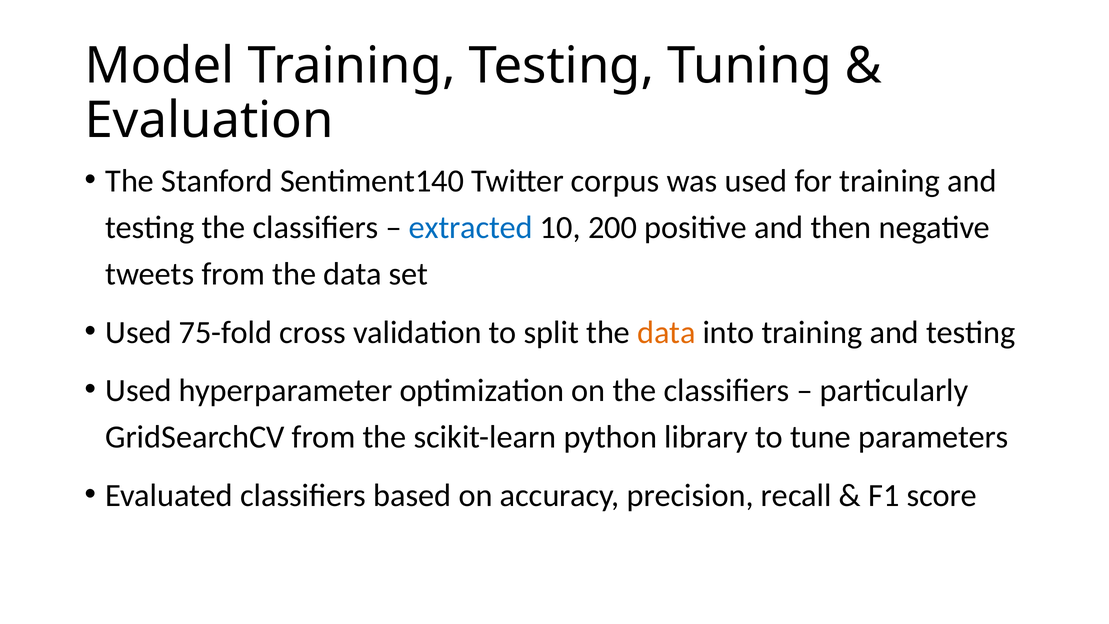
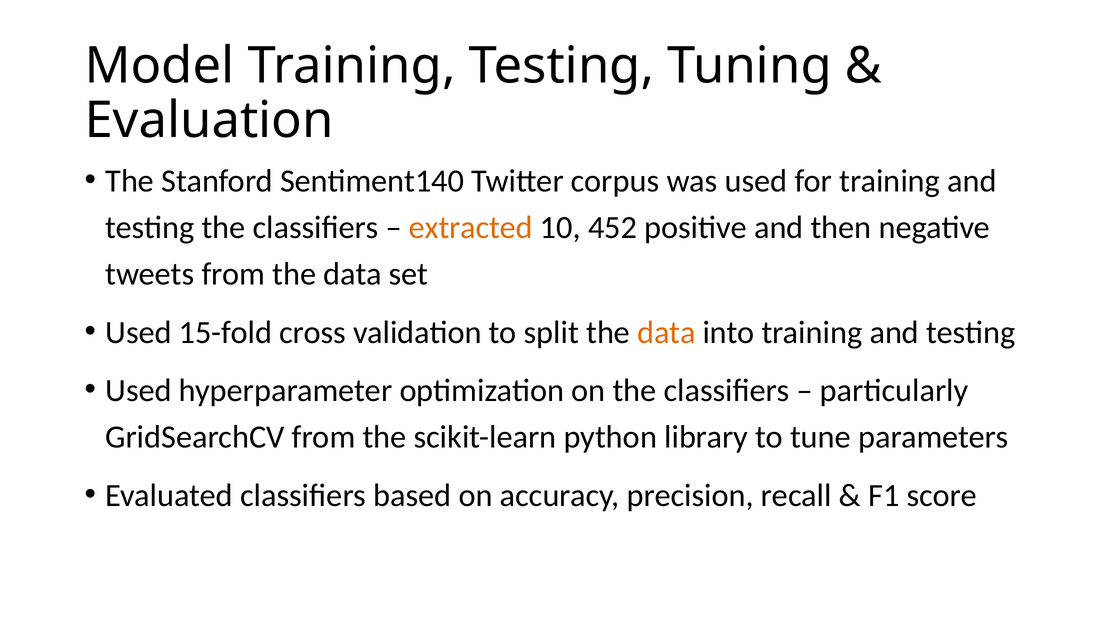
extracted colour: blue -> orange (471, 228)
200: 200 -> 452 (613, 228)
75-fold: 75-fold -> 15-fold (225, 332)
